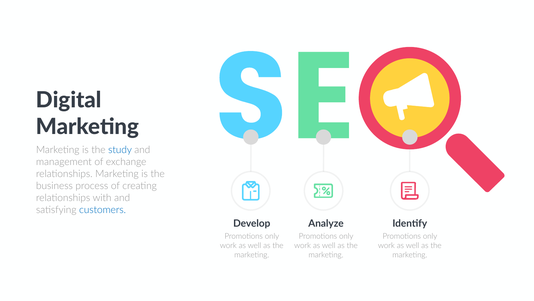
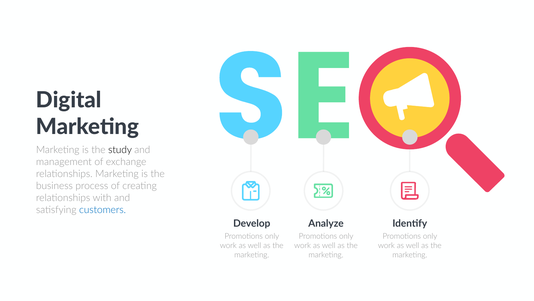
study colour: blue -> black (120, 150)
